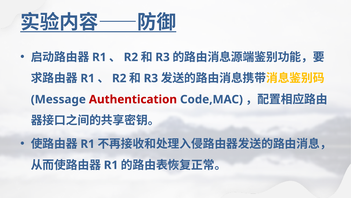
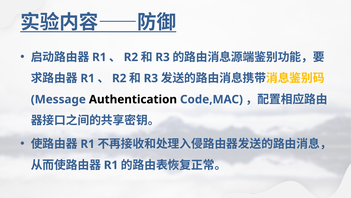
Authentication colour: red -> black (133, 99)
